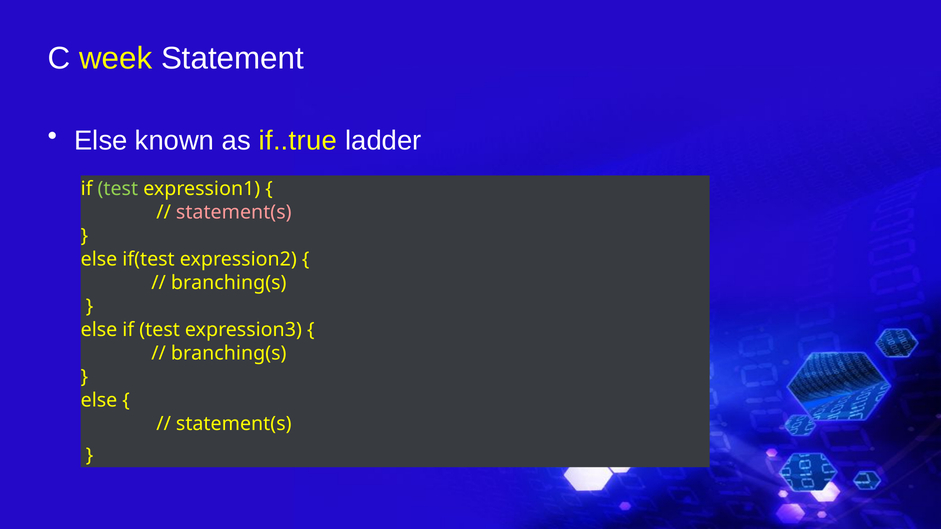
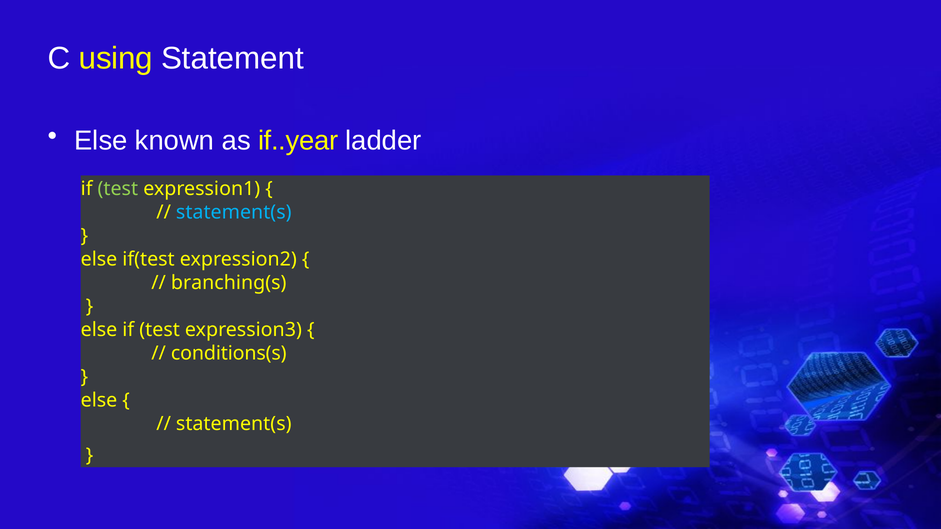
week: week -> using (116, 59)
if..true: if..true -> if..year (298, 141)
statement(s colour: pink -> light blue (234, 212)
branching(s: branching(s -> conditions(s (229, 353)
